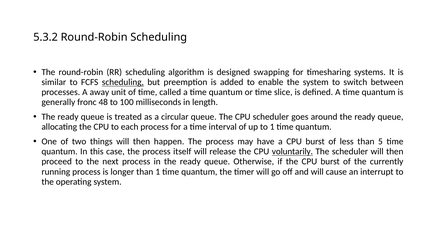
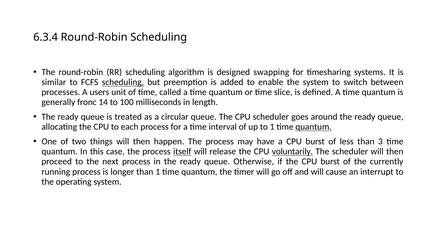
5.3.2: 5.3.2 -> 6.3.4 (46, 37)
away: away -> users (99, 92)
48: 48 -> 14 (103, 102)
quantum underline: none -> present (314, 127)
5: 5 -> 3 (380, 141)
itself underline: none -> present (182, 151)
